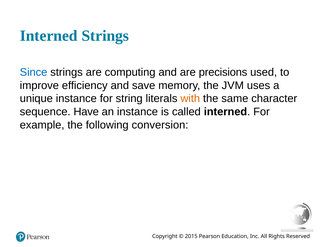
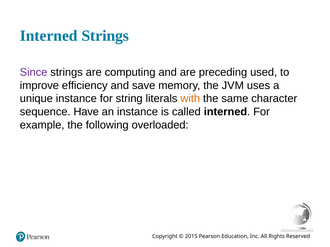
Since colour: blue -> purple (34, 72)
precisions: precisions -> preceding (223, 72)
conversion: conversion -> overloaded (160, 125)
